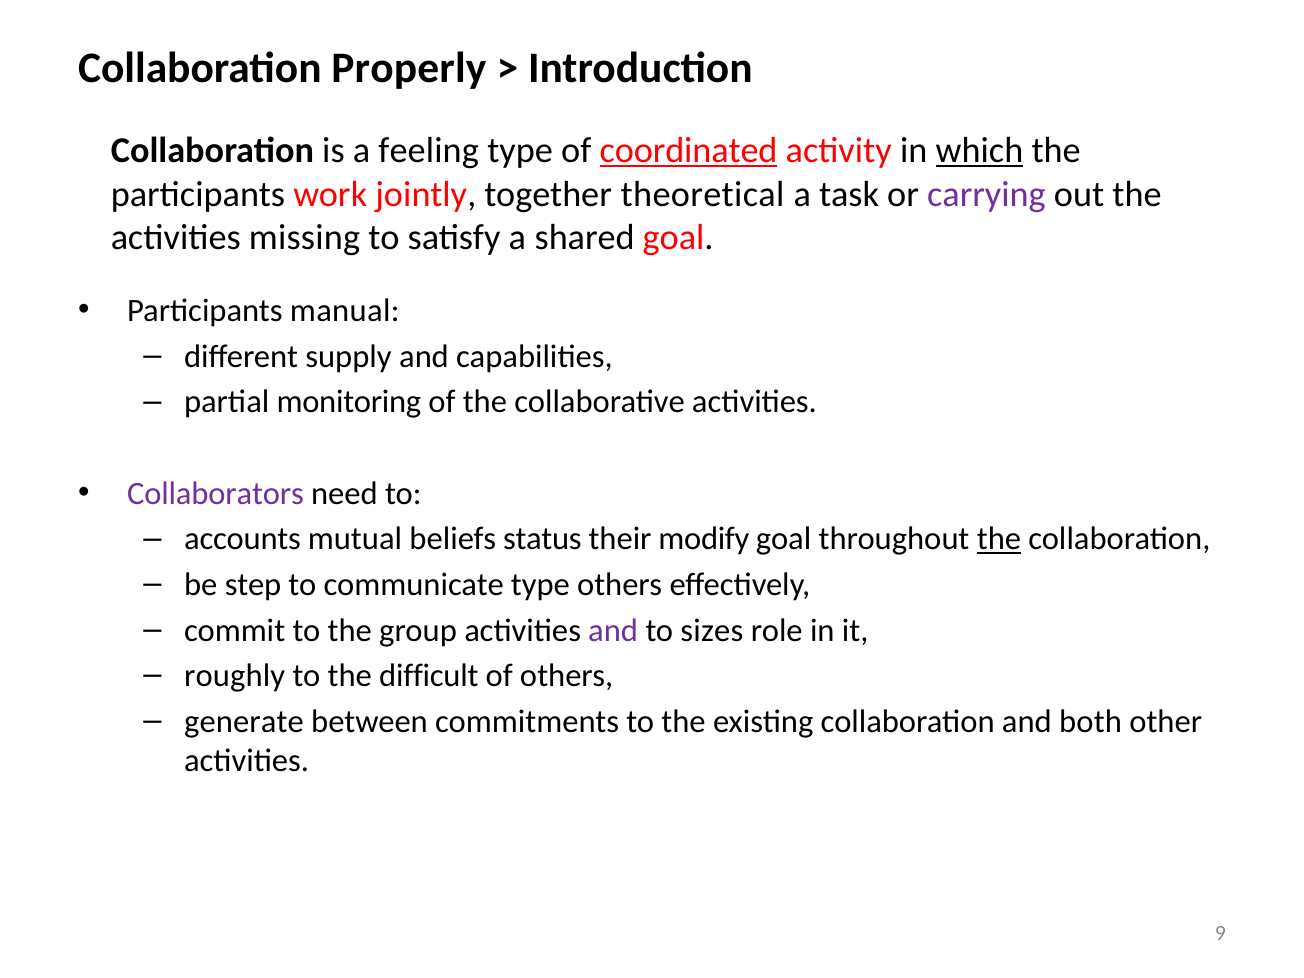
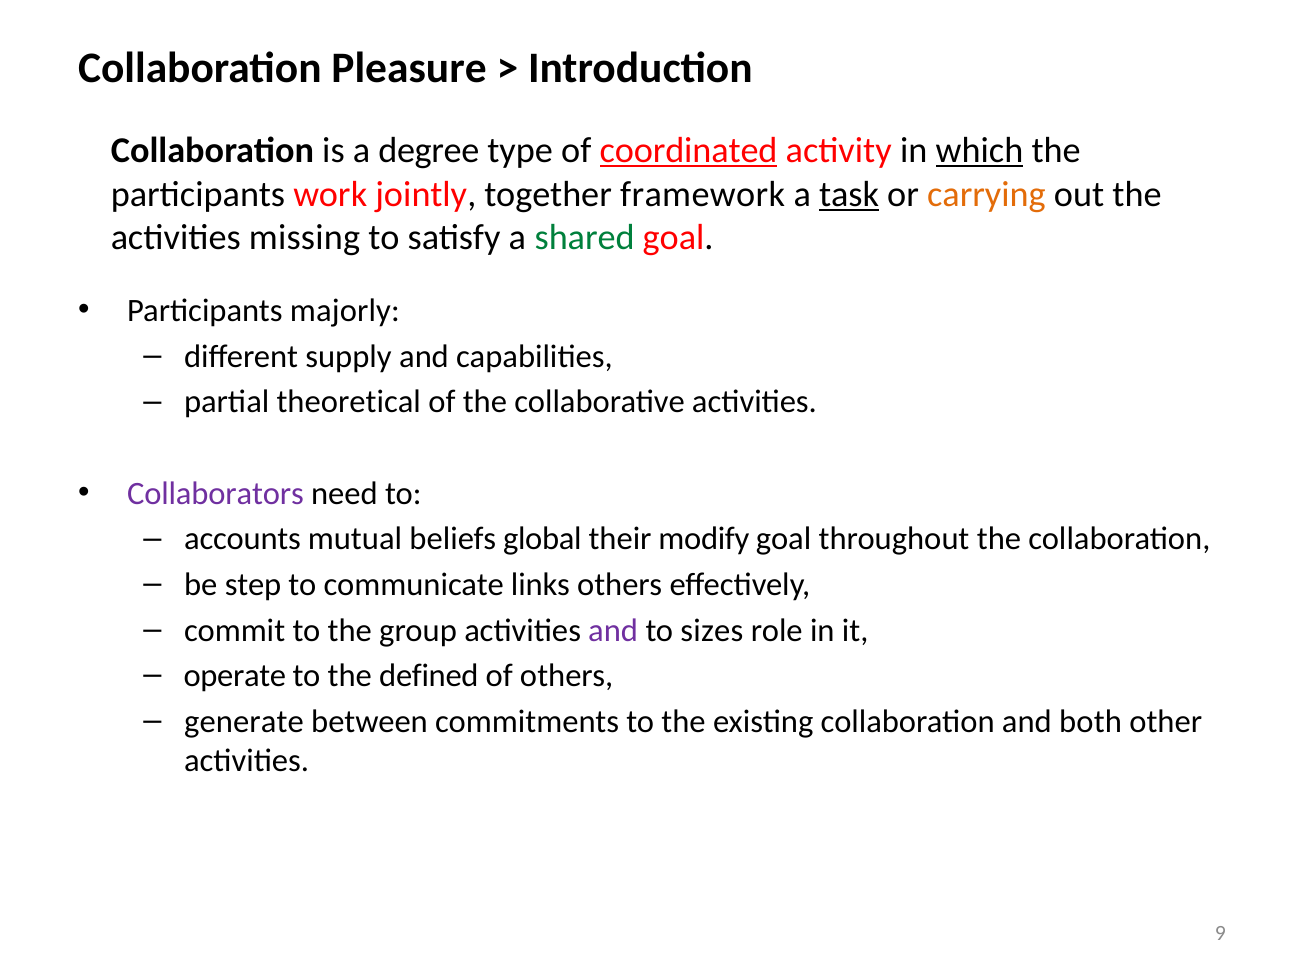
Properly: Properly -> Pleasure (409, 68)
feeling: feeling -> degree (429, 151)
theoretical: theoretical -> framework (703, 194)
task underline: none -> present (849, 194)
carrying colour: purple -> orange (986, 194)
shared colour: black -> green (585, 238)
manual: manual -> majorly (345, 311)
monitoring: monitoring -> theoretical (349, 402)
status: status -> global (542, 539)
the underline: present -> none (999, 539)
communicate type: type -> links (540, 585)
roughly: roughly -> operate (235, 676)
difficult: difficult -> defined (429, 676)
